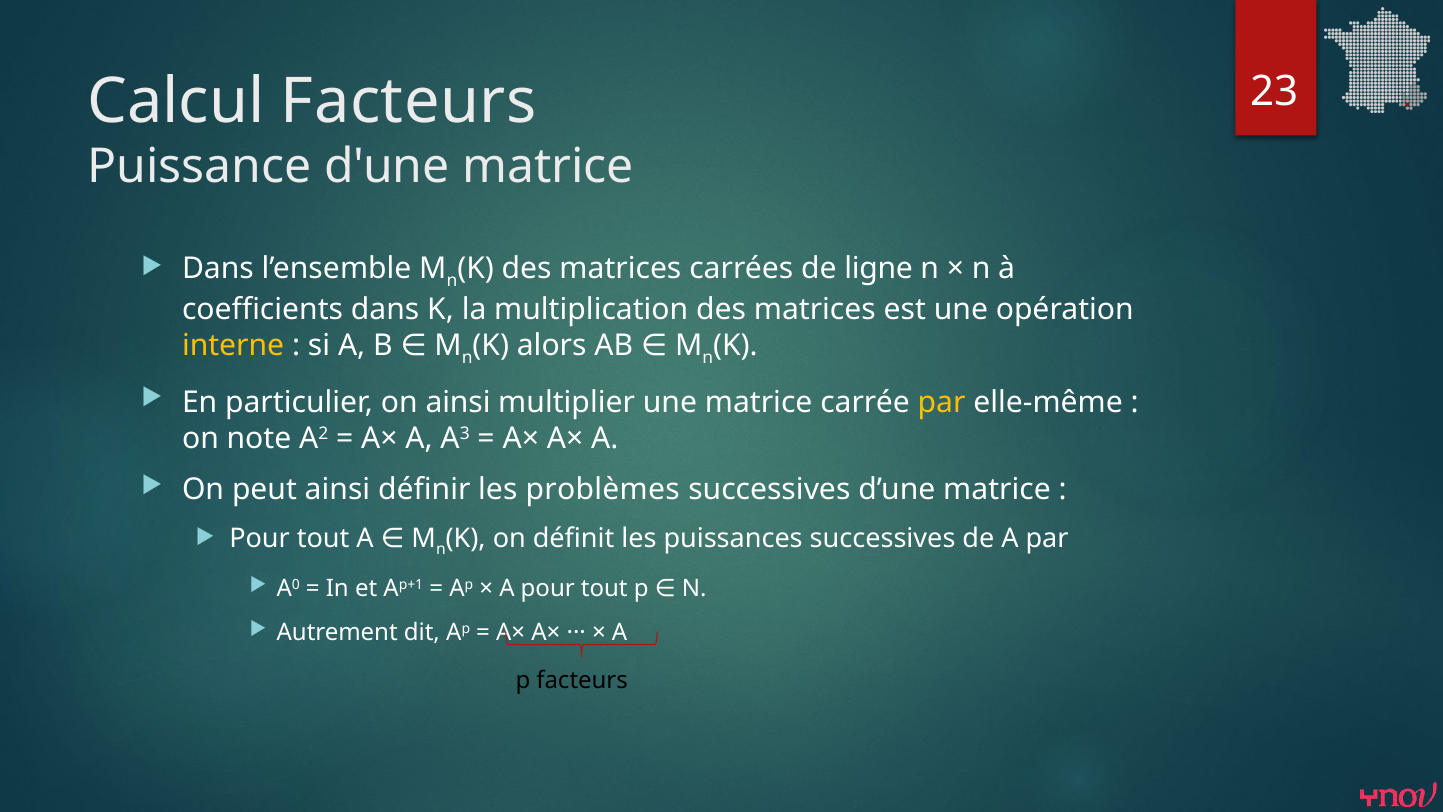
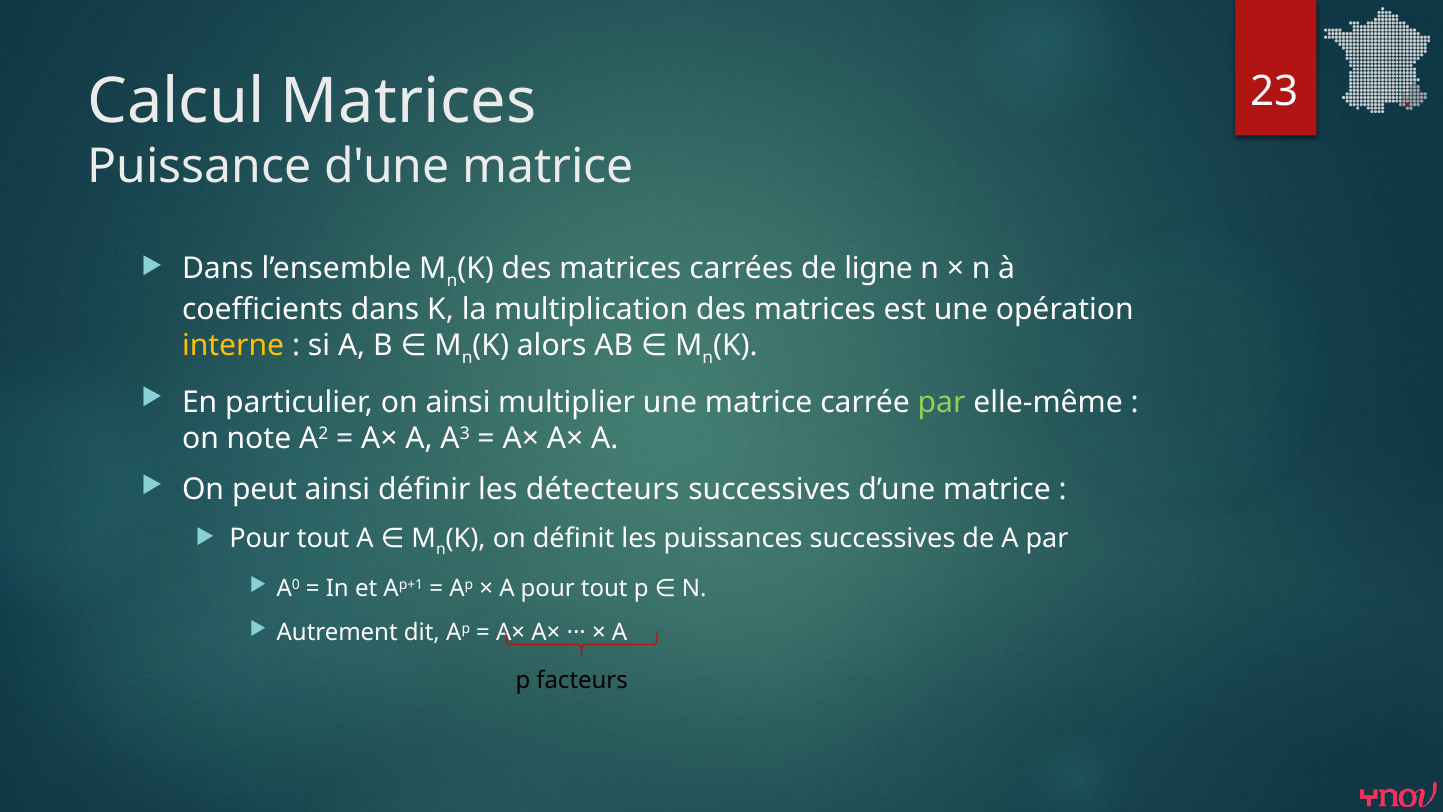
Calcul Facteurs: Facteurs -> Matrices (409, 101)
par colour: yellow -> light green (942, 402)
problèmes: problèmes -> détecteurs (603, 489)
